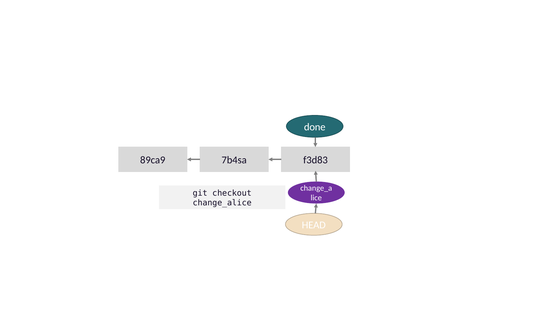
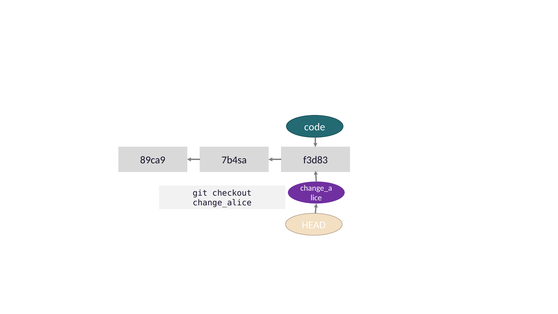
done: done -> code (315, 127)
